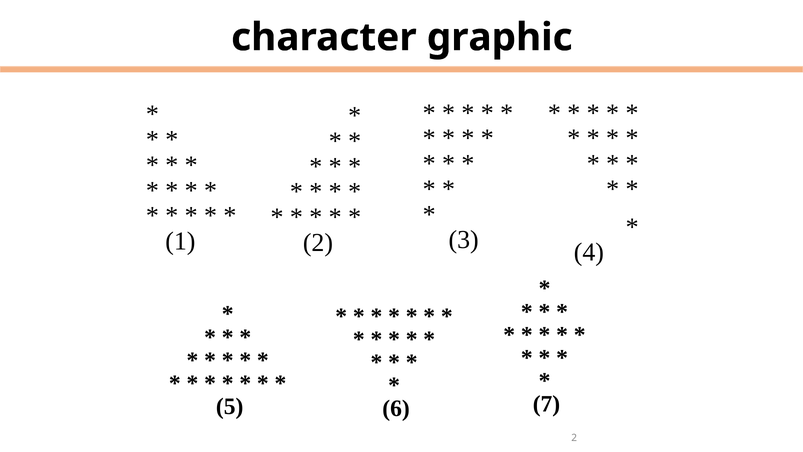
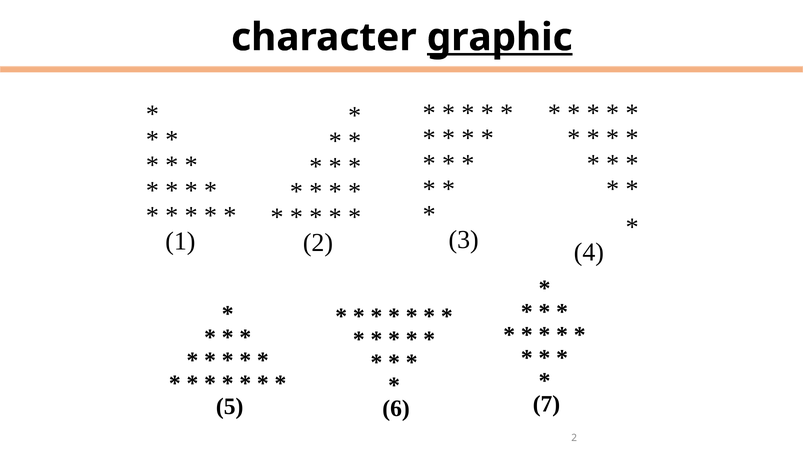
graphic underline: none -> present (500, 37)
